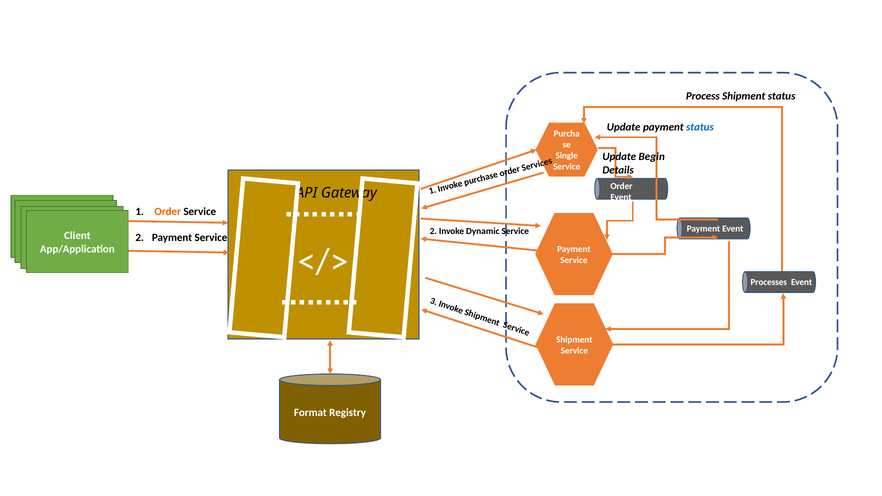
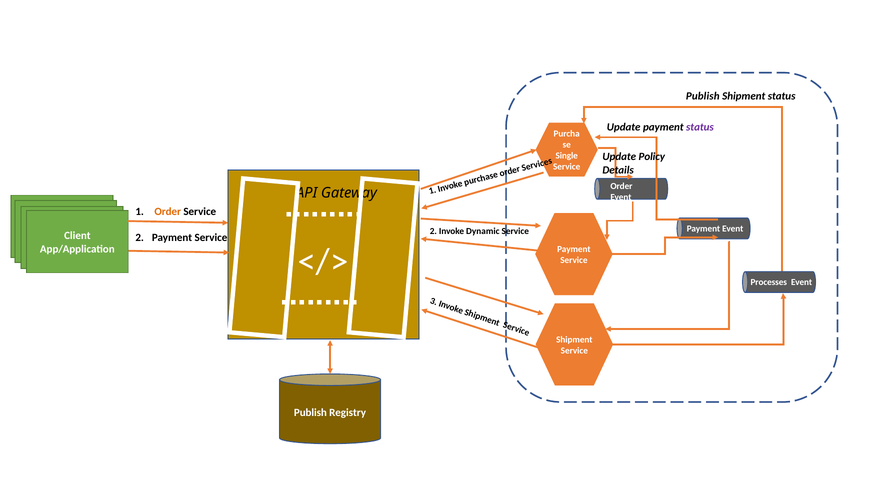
Process: Process -> Publish (703, 96)
status colour: blue -> purple (700, 127)
Begin: Begin -> Policy (652, 157)
Format: Format -> Publish (310, 413)
